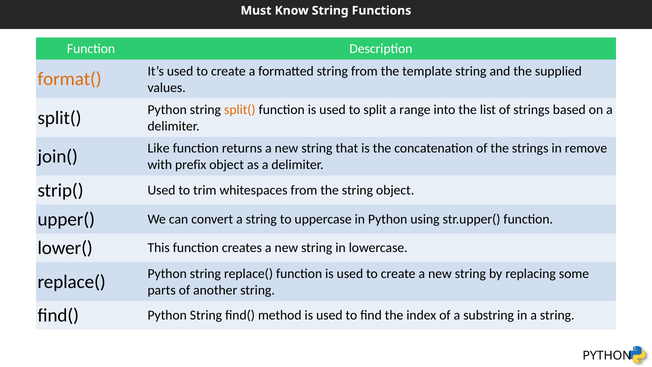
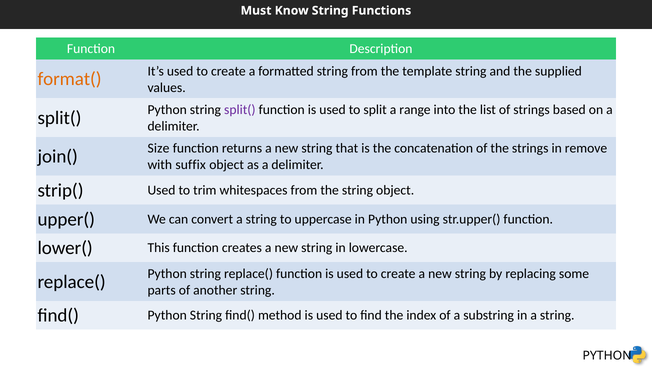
split( colour: orange -> purple (240, 110)
Like: Like -> Size (159, 148)
prefix: prefix -> suffix (191, 165)
